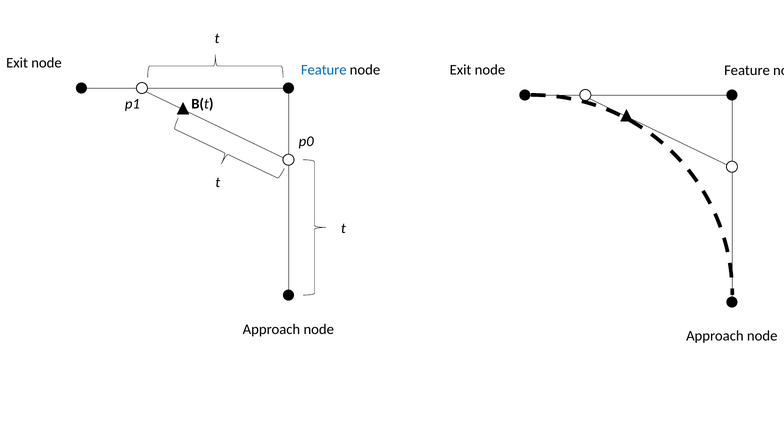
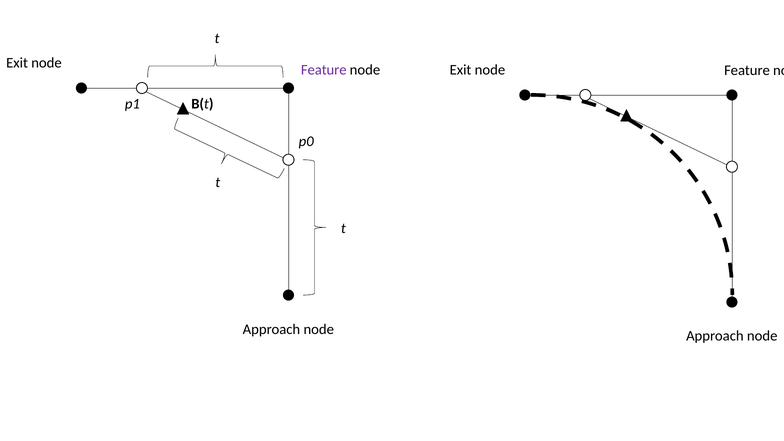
Feature colour: blue -> purple (324, 70)
